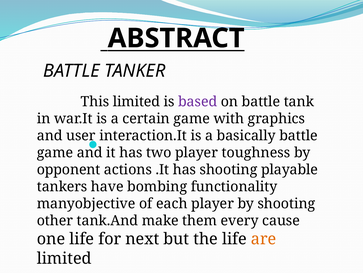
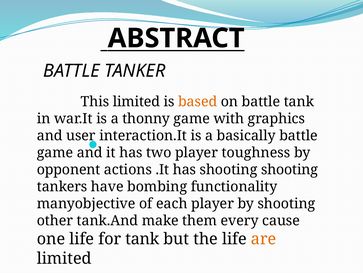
based colour: purple -> orange (198, 101)
certain: certain -> thonny (146, 118)
shooting playable: playable -> shooting (290, 169)
for next: next -> tank (142, 238)
